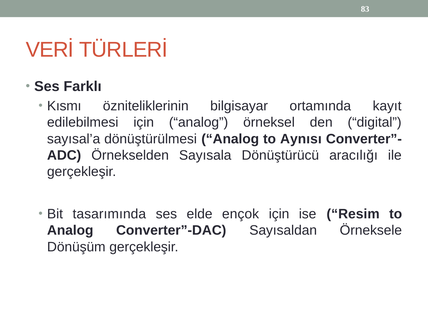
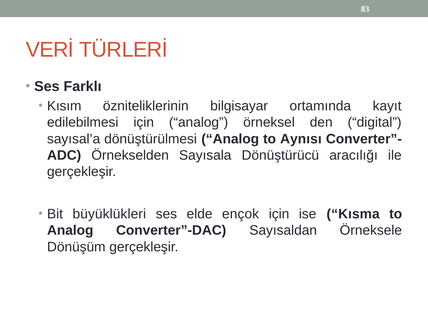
Kısmı: Kısmı -> Kısım (64, 106)
tasarımında: tasarımında -> büyüklükleri (109, 214)
Resim: Resim -> Kısma (353, 214)
